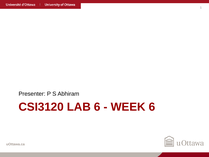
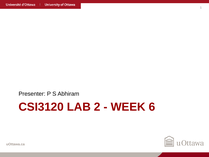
LAB 6: 6 -> 2 (97, 107)
